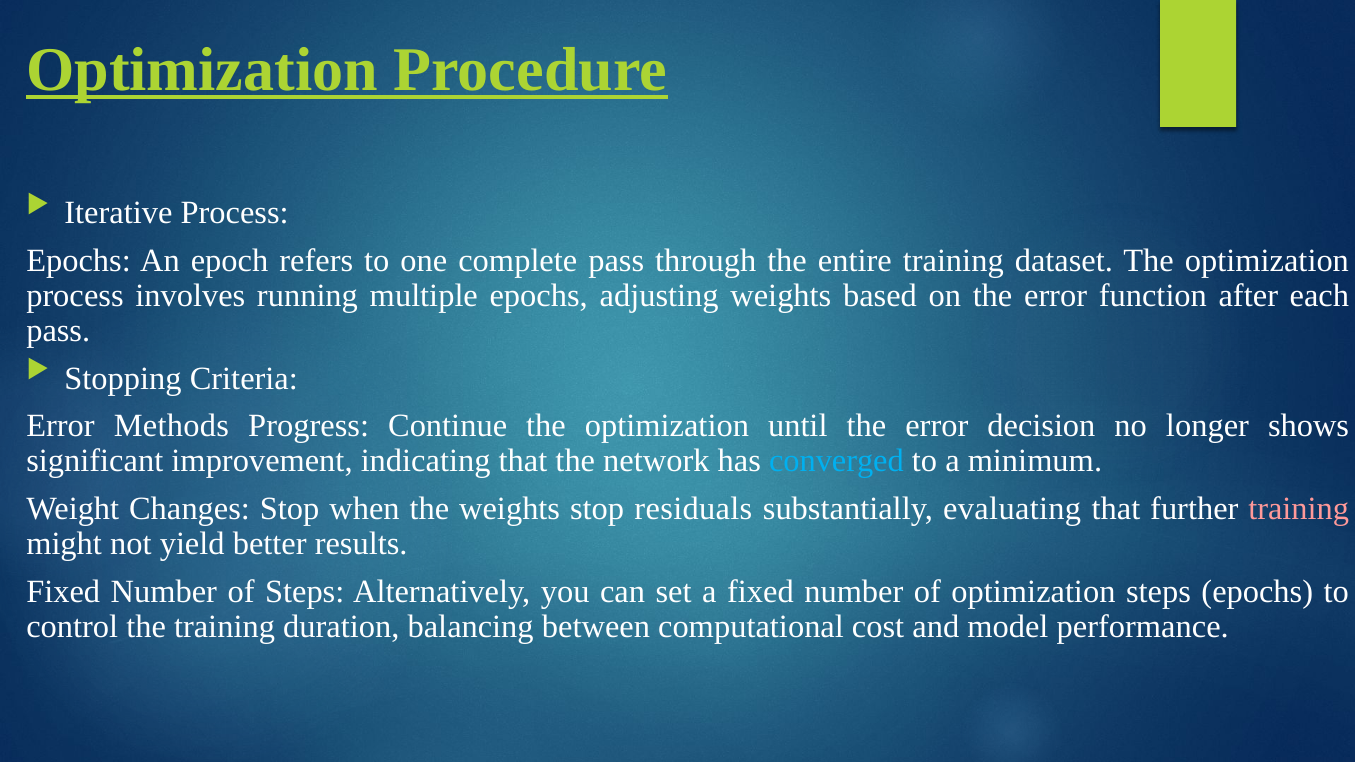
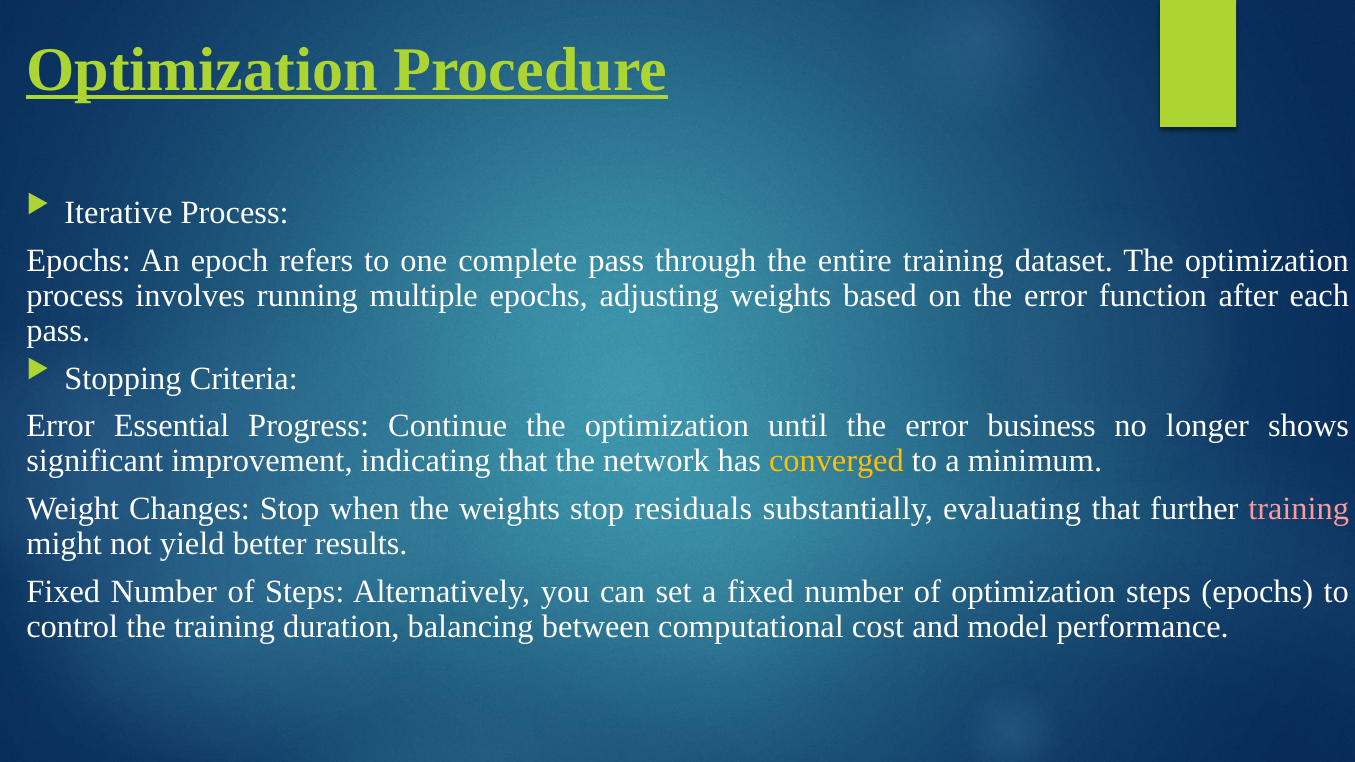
Methods: Methods -> Essential (172, 426)
decision: decision -> business (1042, 426)
converged colour: light blue -> yellow (836, 461)
